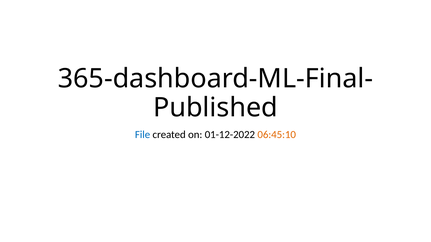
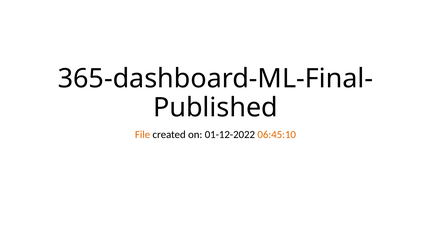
File colour: blue -> orange (143, 135)
